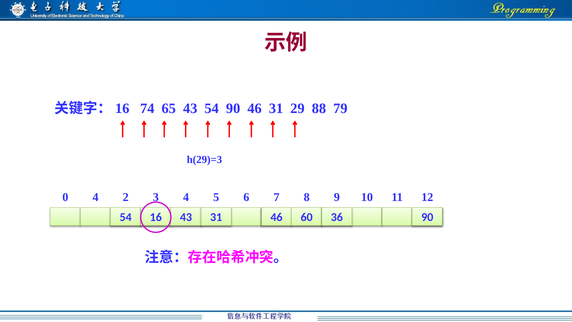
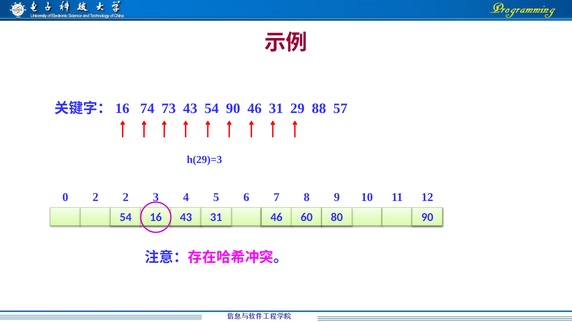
65: 65 -> 73 (169, 108)
79: 79 -> 57 (340, 108)
0 4: 4 -> 2 (96, 197)
36: 36 -> 80 (337, 217)
